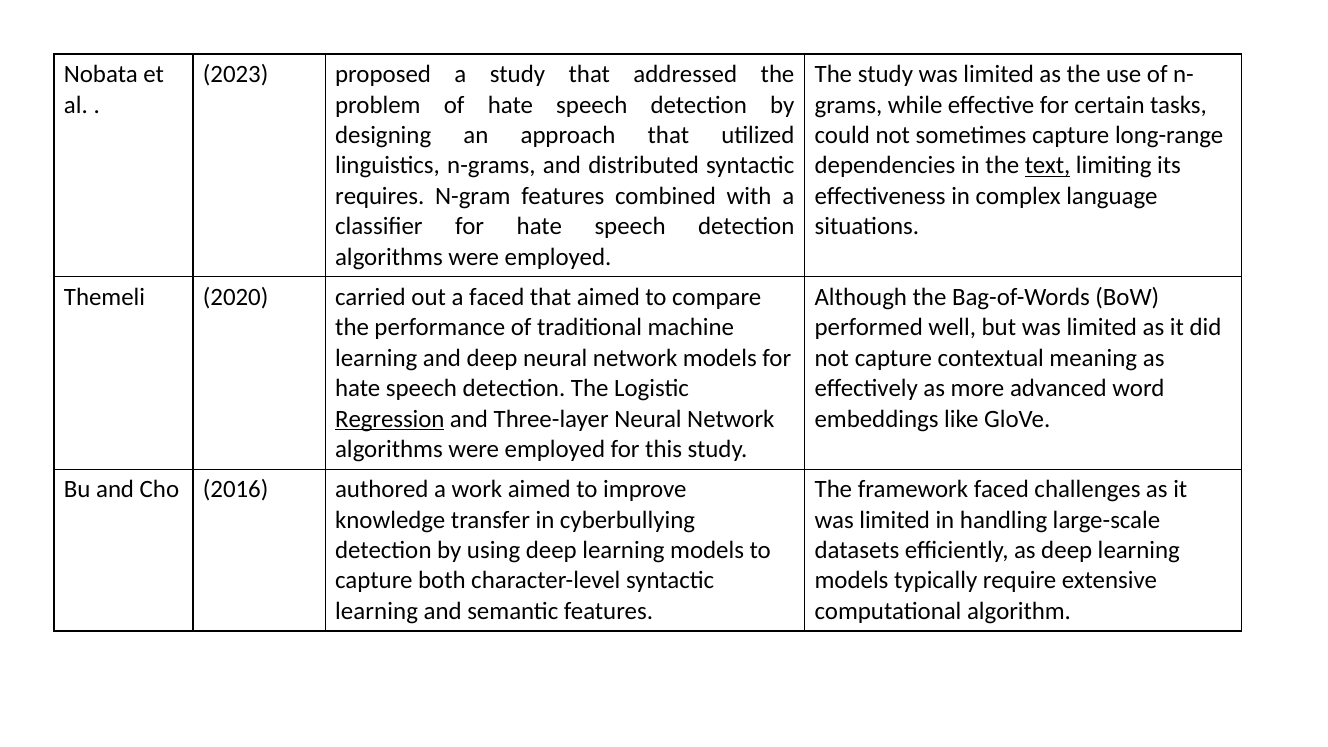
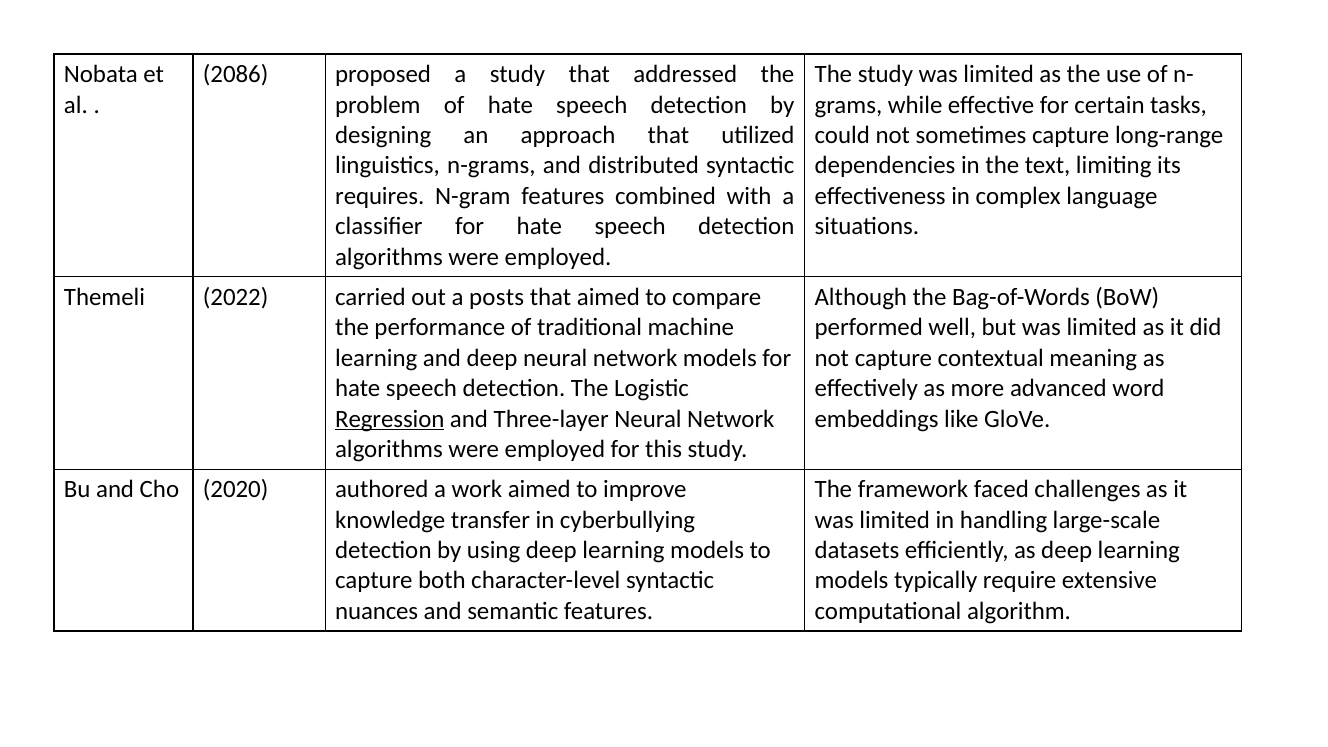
2023: 2023 -> 2086 (236, 75)
text underline: present -> none (1048, 166)
2020: 2020 -> 2022 (236, 297)
a faced: faced -> posts (497, 297)
2016: 2016 -> 2020 (236, 490)
learning: learning -> nuances (377, 611)
